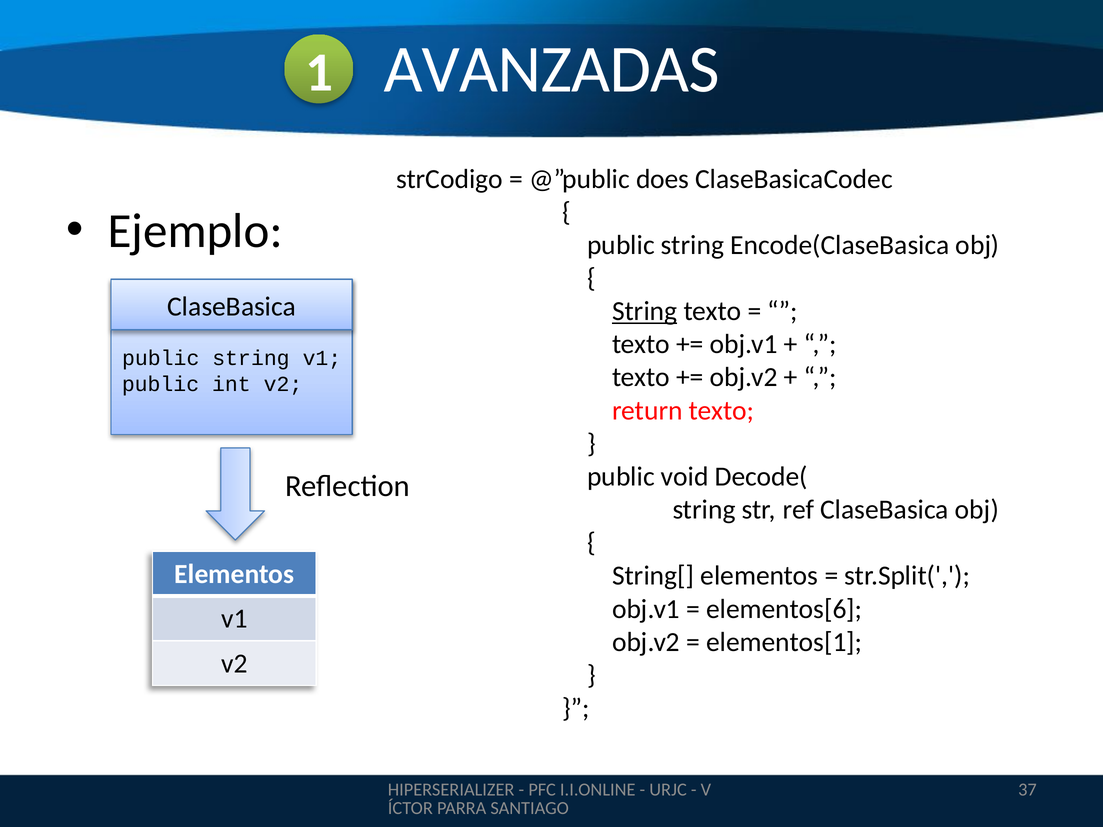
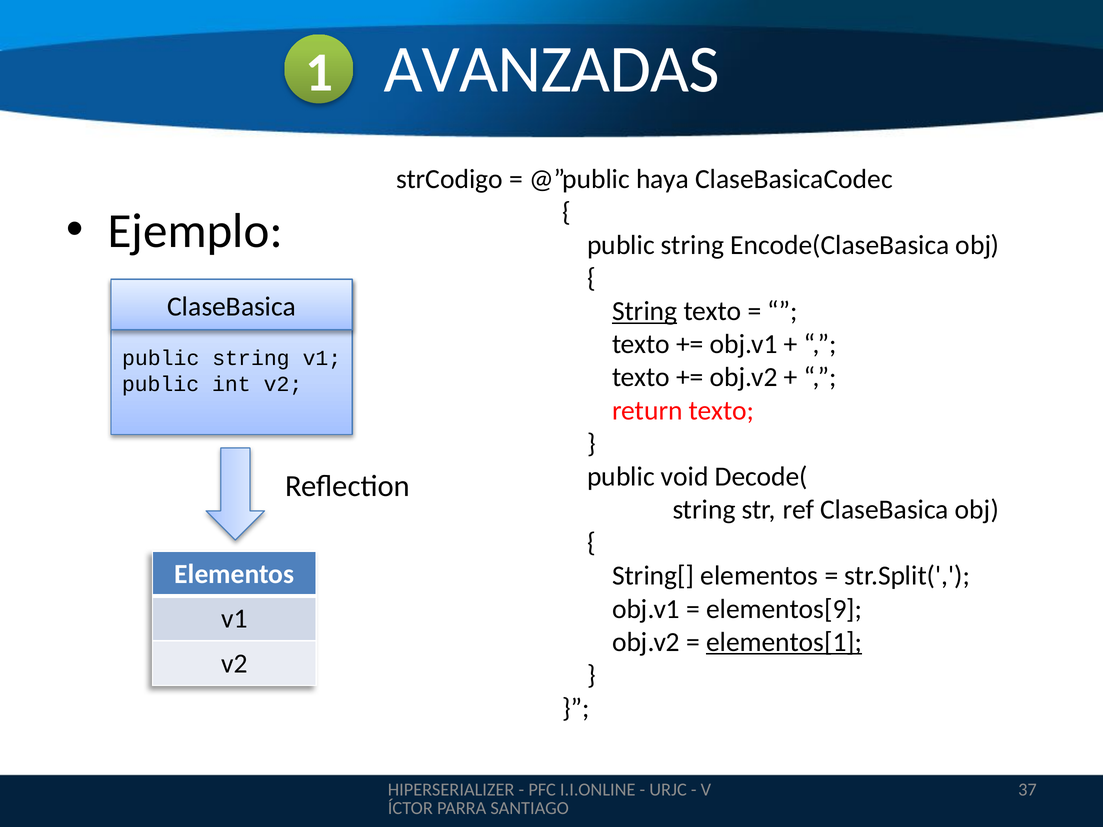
does: does -> haya (663, 179)
elementos[6: elementos[6 -> elementos[9 (784, 609)
elementos[1 underline: none -> present (784, 642)
